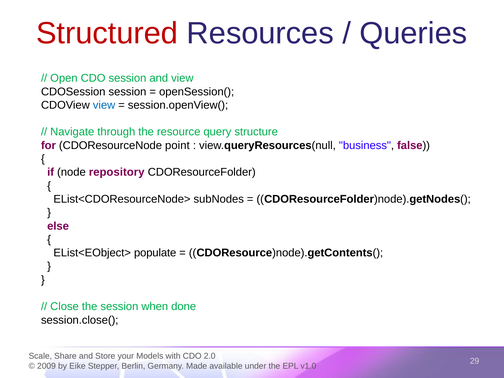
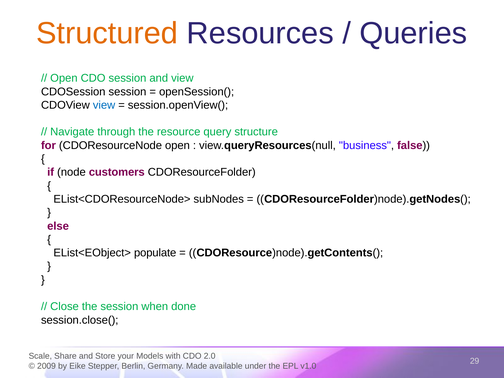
Structured colour: red -> orange (107, 33)
CDOResourceNode point: point -> open (177, 145)
repository: repository -> customers (117, 172)
